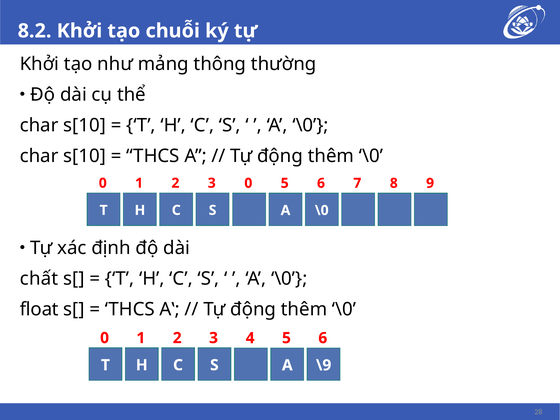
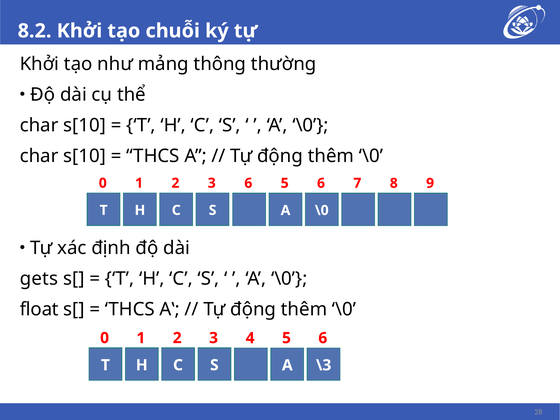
3 0: 0 -> 6 (248, 183)
chất: chất -> gets (39, 279)
\9: \9 -> \3 (324, 365)
